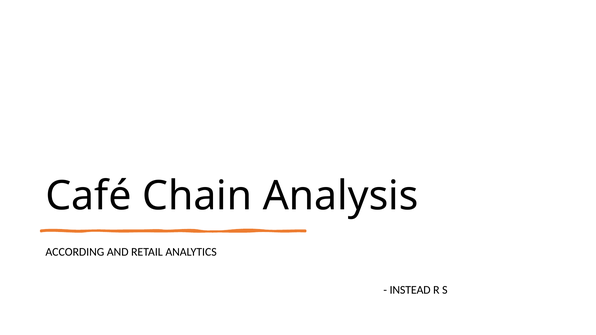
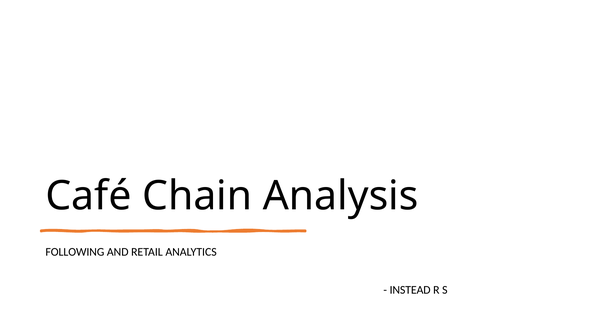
ACCORDING: ACCORDING -> FOLLOWING (75, 252)
